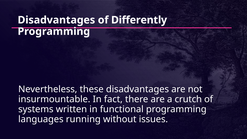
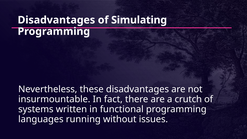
Differently: Differently -> Simulating (139, 20)
